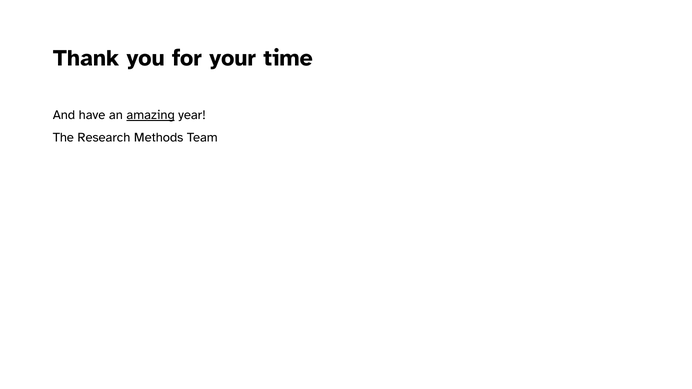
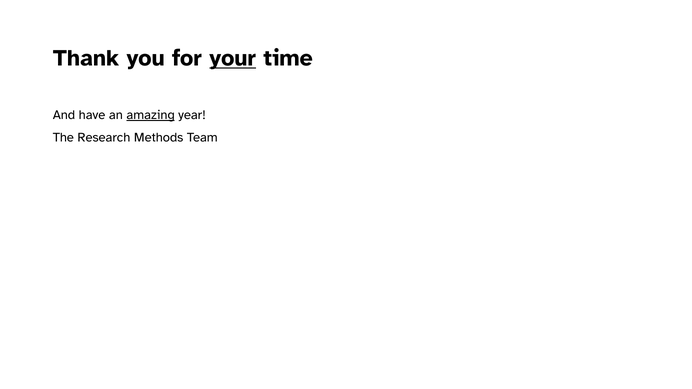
your underline: none -> present (233, 58)
